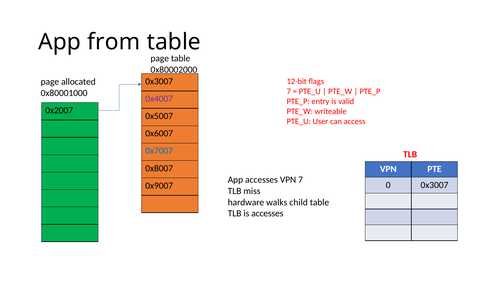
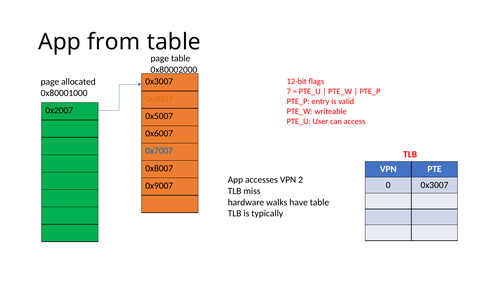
0x4007 colour: purple -> orange (159, 99)
VPN 7: 7 -> 2 (301, 180)
child: child -> have (299, 202)
is accesses: accesses -> typically (267, 214)
